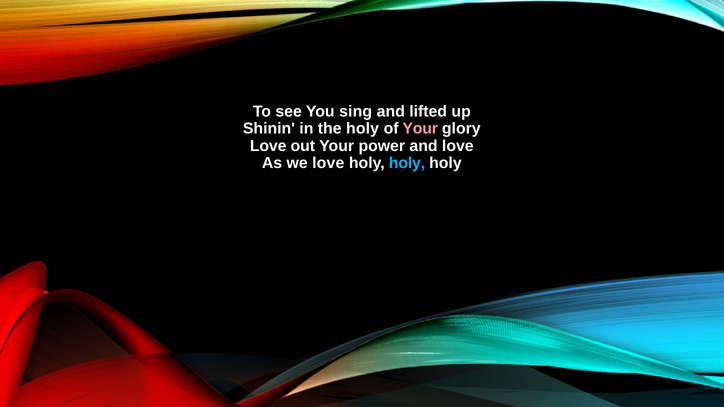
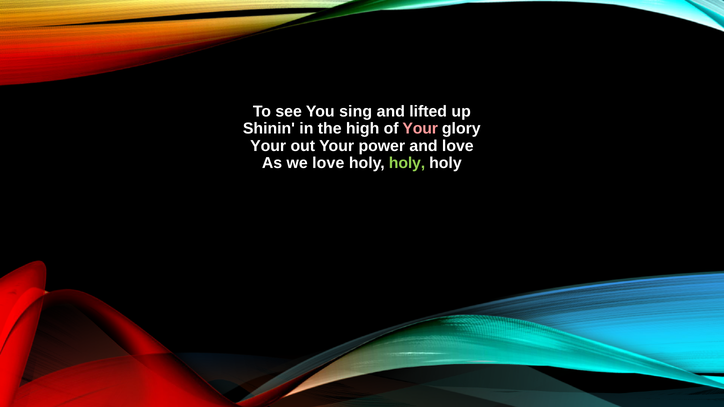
the holy: holy -> high (363, 129)
Love: Love -> Your (268, 146)
holy colour: light blue -> light green (407, 163)
